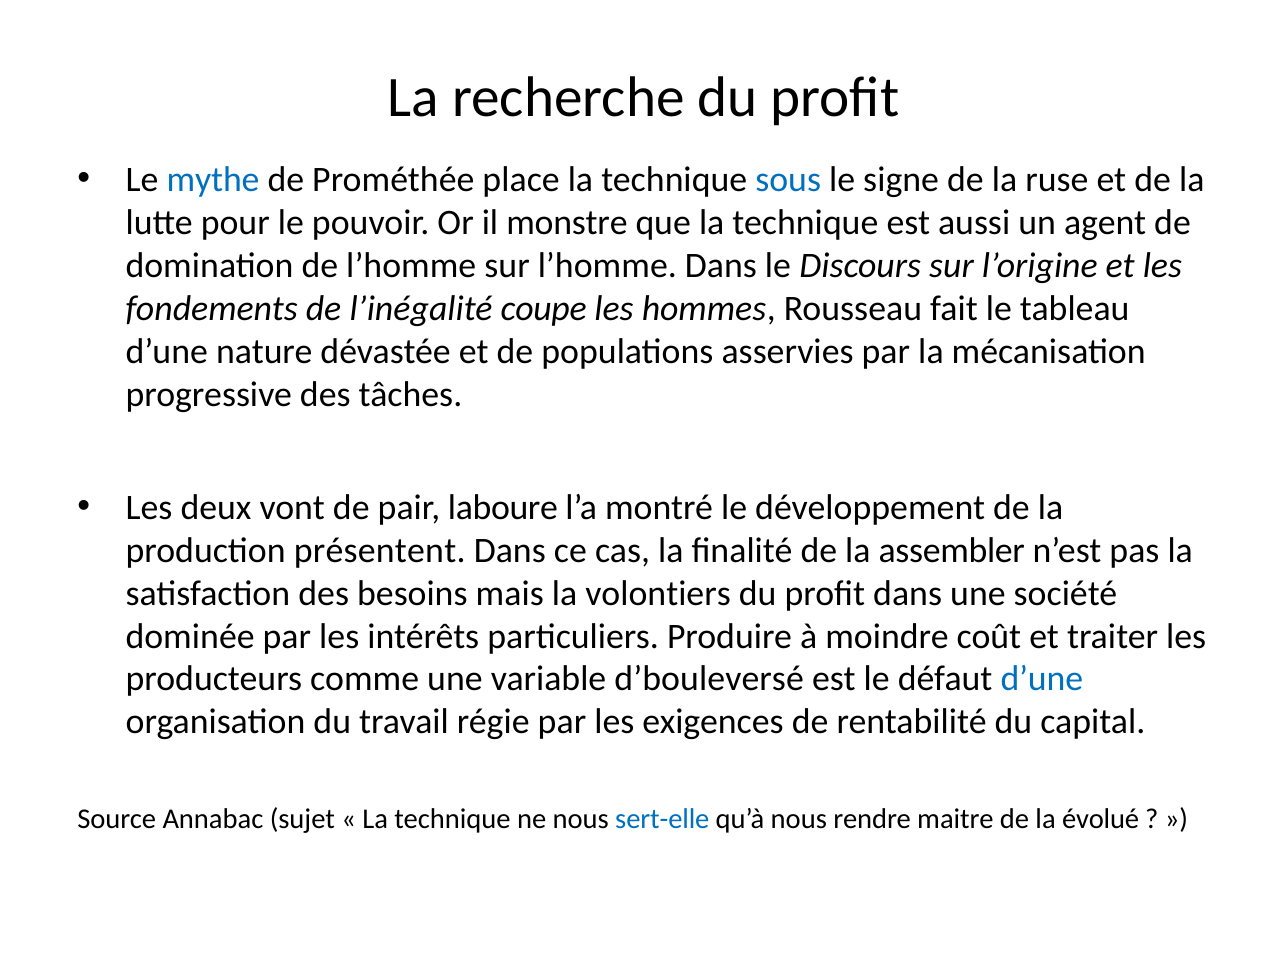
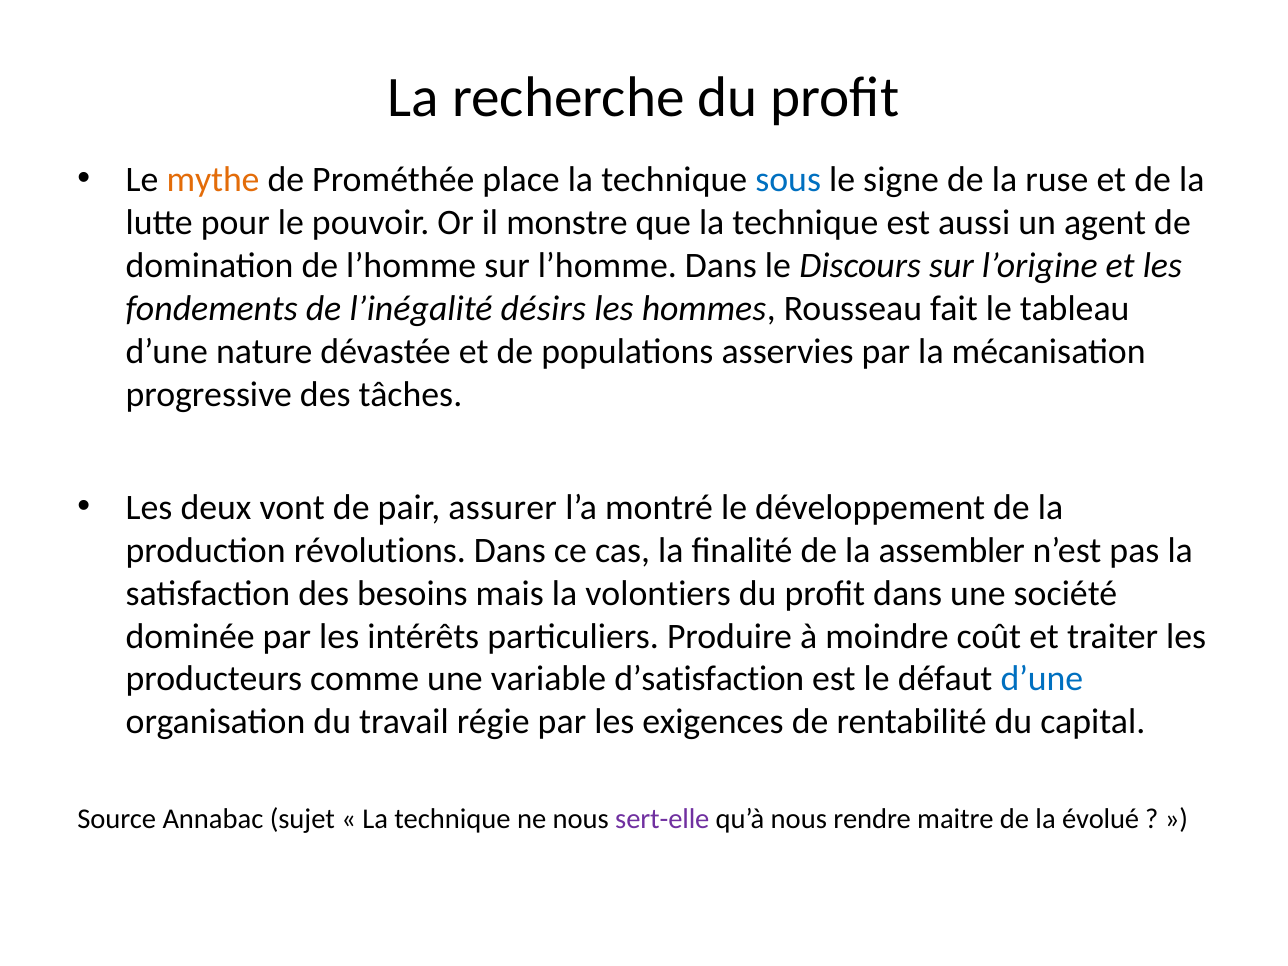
mythe colour: blue -> orange (213, 180)
coupe: coupe -> désirs (543, 308)
laboure: laboure -> assurer (503, 507)
présentent: présentent -> révolutions (380, 550)
d’bouleversé: d’bouleversé -> d’satisfaction (709, 679)
sert-elle colour: blue -> purple (662, 819)
